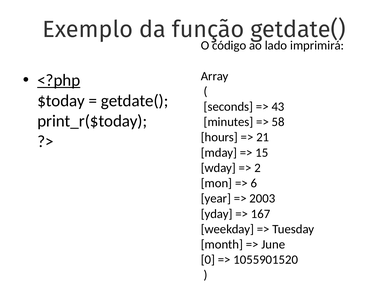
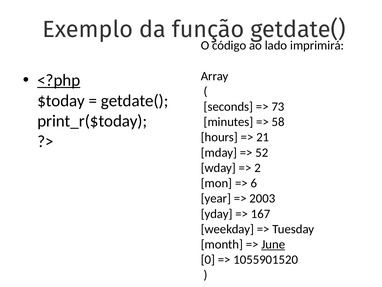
43: 43 -> 73 (278, 106)
15: 15 -> 52 (262, 152)
June underline: none -> present (273, 244)
